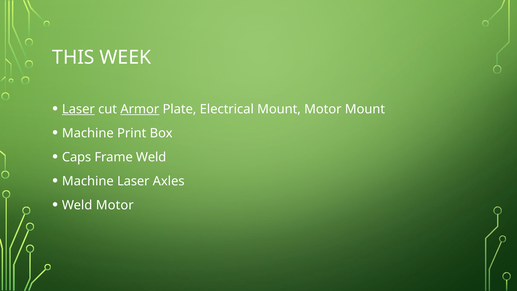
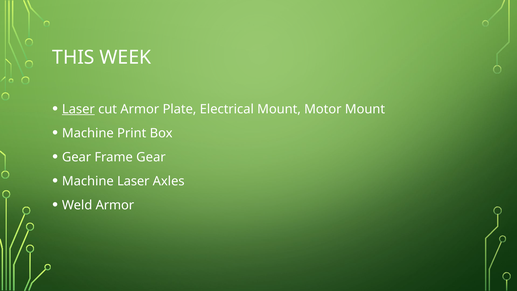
Armor underline: present -> none (140, 109)
Caps: Caps -> Gear (77, 157)
Frame Weld: Weld -> Gear (151, 157)
Weld Motor: Motor -> Armor (115, 205)
